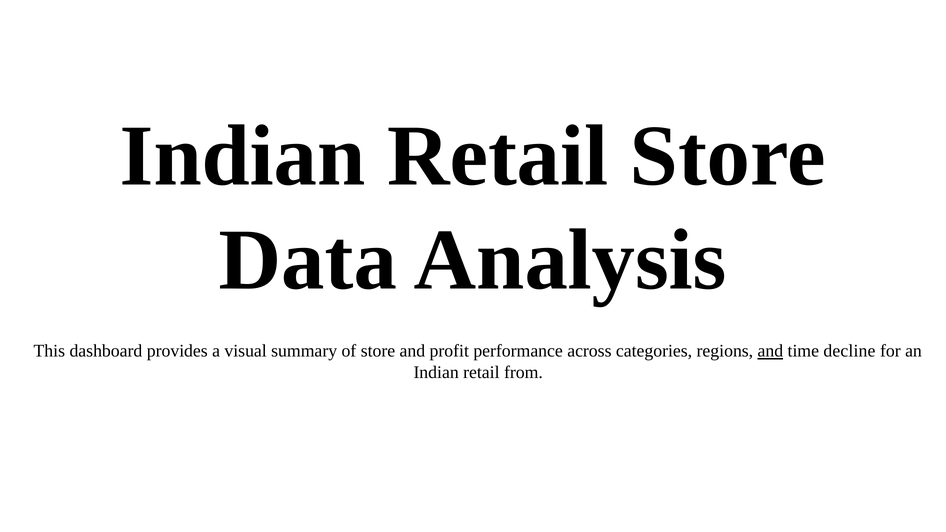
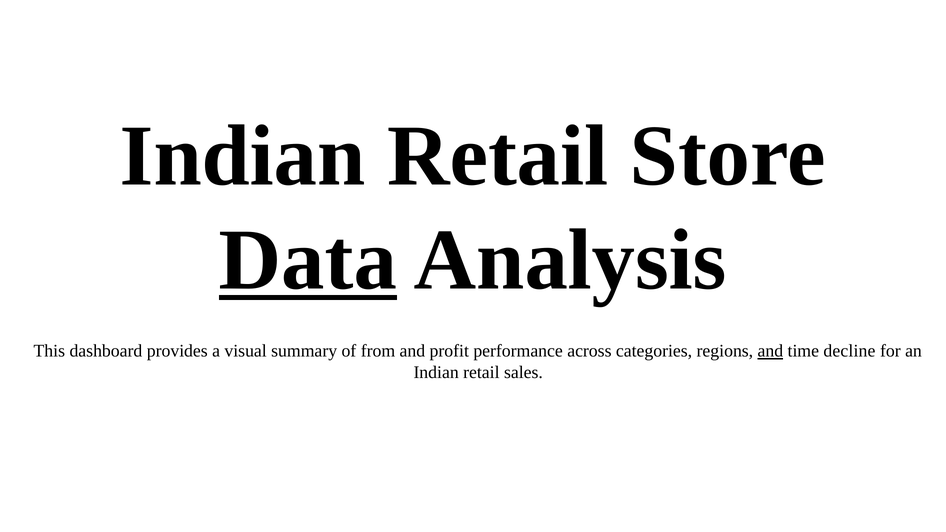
Data underline: none -> present (308, 260)
of store: store -> from (378, 351)
from: from -> sales (523, 372)
